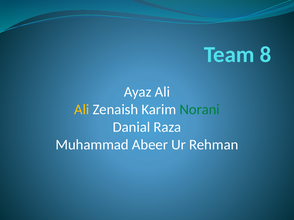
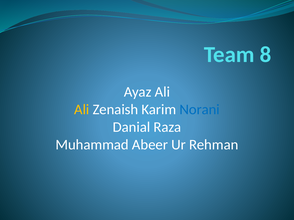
Norani colour: green -> blue (200, 110)
